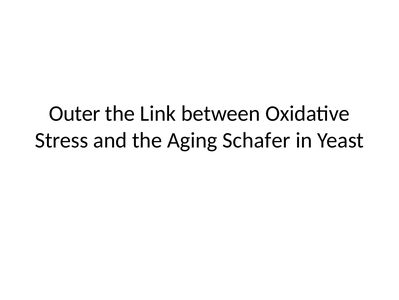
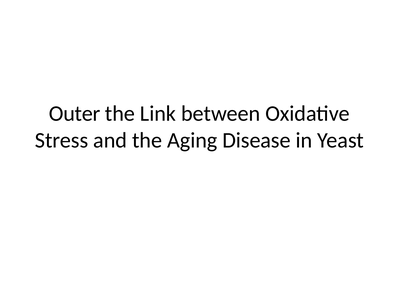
Schafer: Schafer -> Disease (256, 140)
